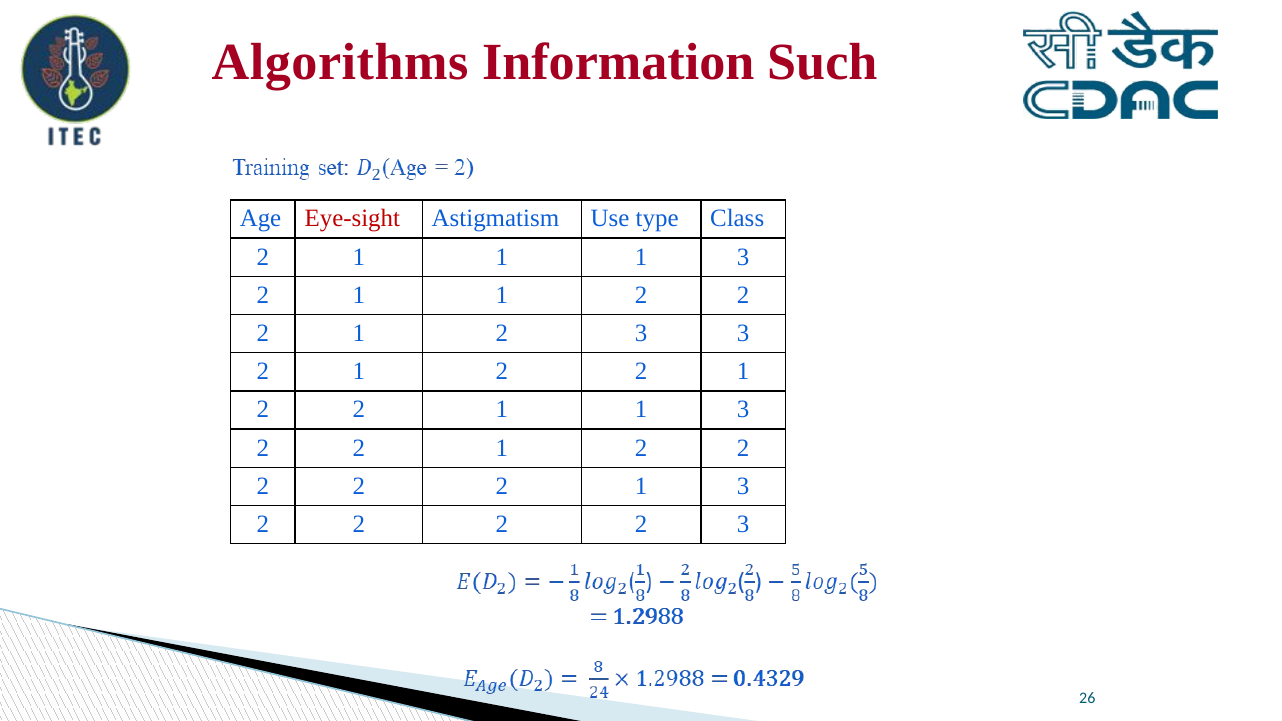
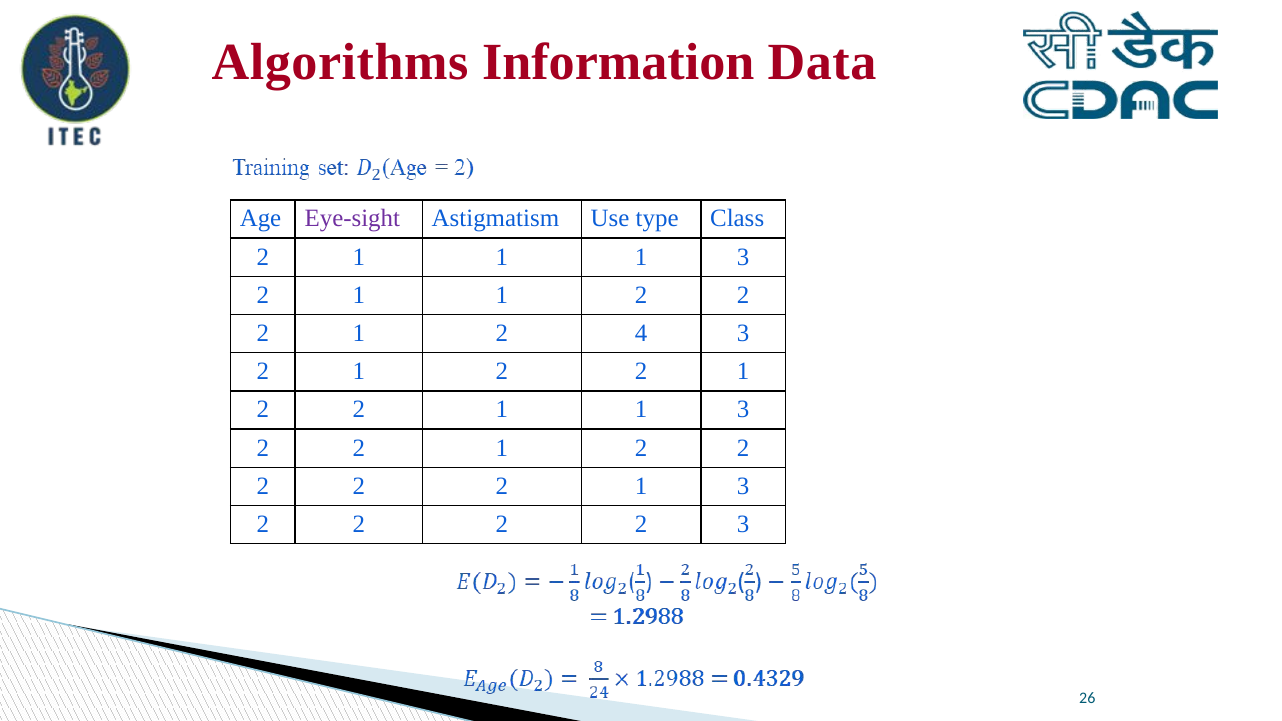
Such: Such -> Data (822, 63)
Eye-sight colour: red -> purple (352, 219)
1 2 3: 3 -> 4 (641, 333)
